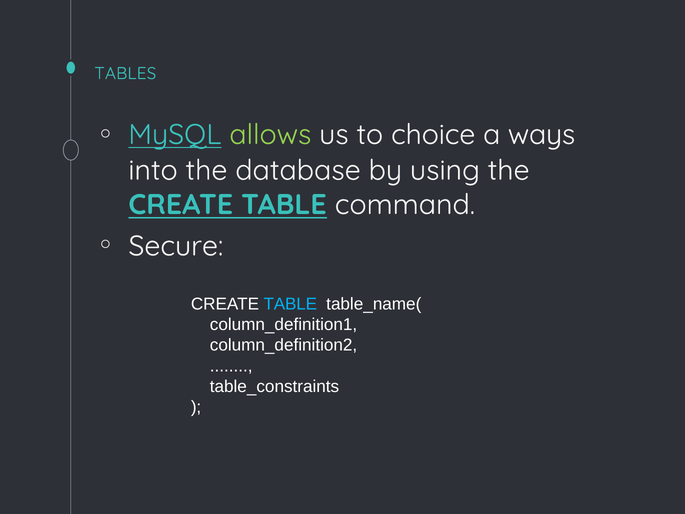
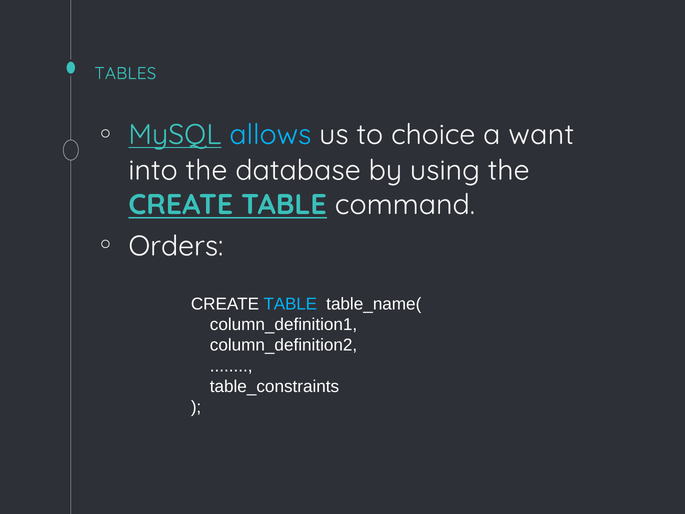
allows colour: light green -> light blue (270, 135)
ways: ways -> want (541, 135)
Secure: Secure -> Orders (176, 246)
